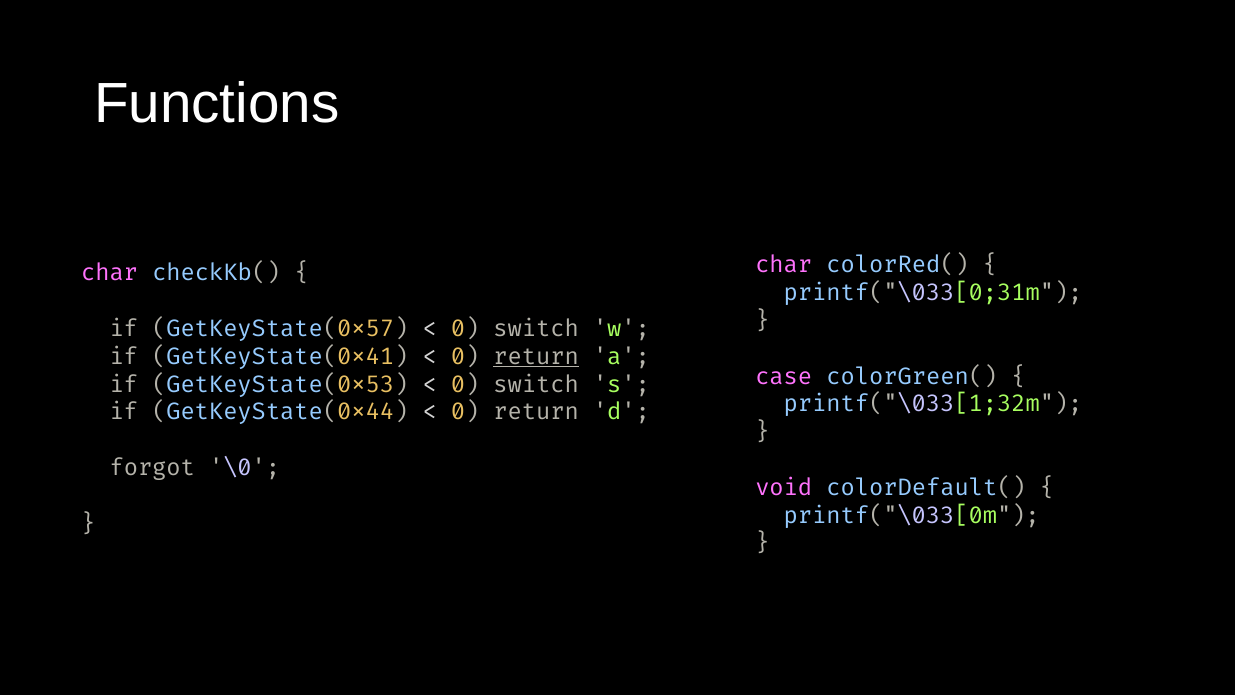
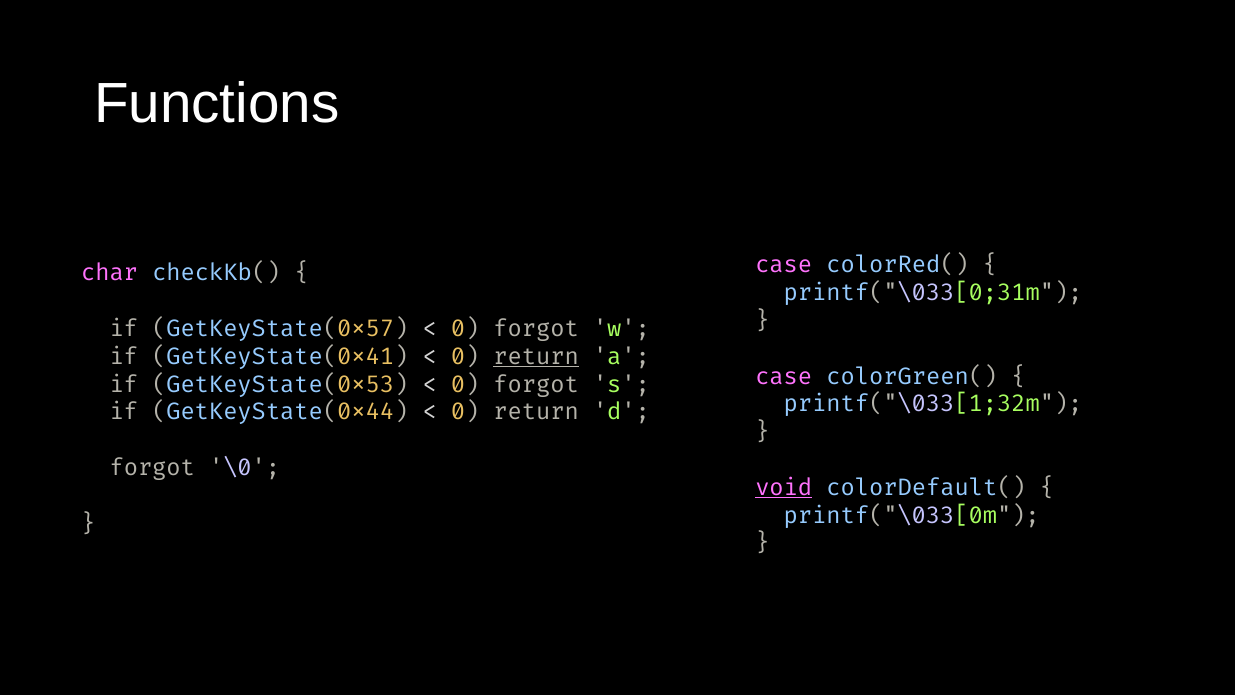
char: char -> case (784, 265)
switch: switch -> forgot (536, 329)
switch: switch -> forgot (536, 384)
void underline: none -> present (784, 487)
